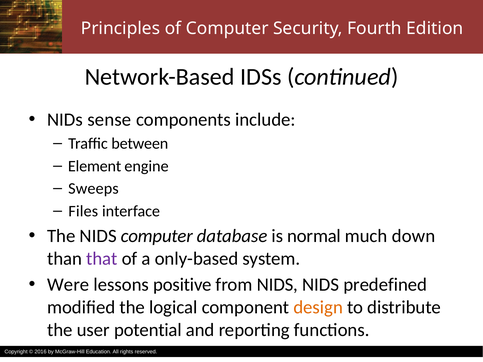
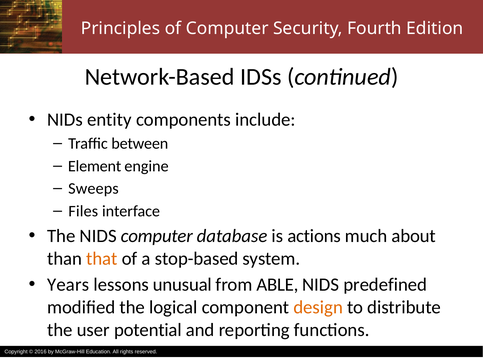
sense: sense -> entity (109, 120)
normal: normal -> actions (314, 236)
down: down -> about (414, 236)
that colour: purple -> orange (102, 259)
only-based: only-based -> stop-based (197, 259)
Were: Were -> Years (68, 285)
positive: positive -> unusual (182, 285)
from NIDS: NIDS -> ABLE (277, 285)
